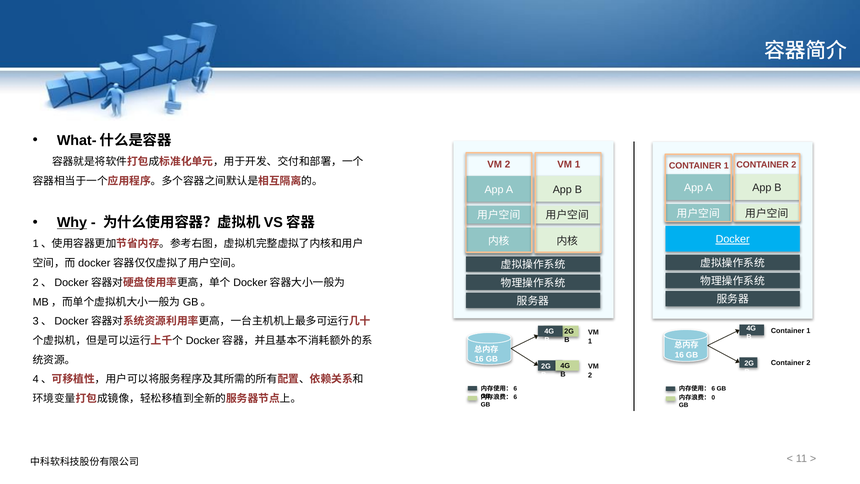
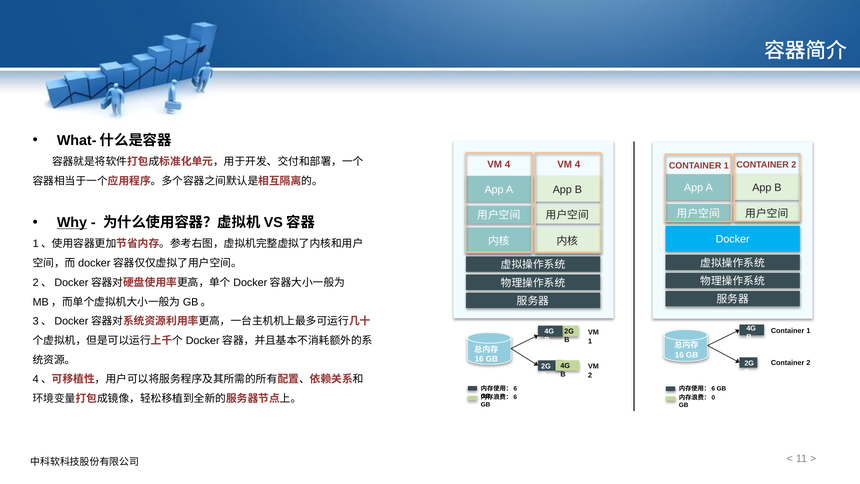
2: 2 -> 4 (508, 164)
1: 1 -> 4 (578, 164)
Docker underline: present -> none (733, 239)
